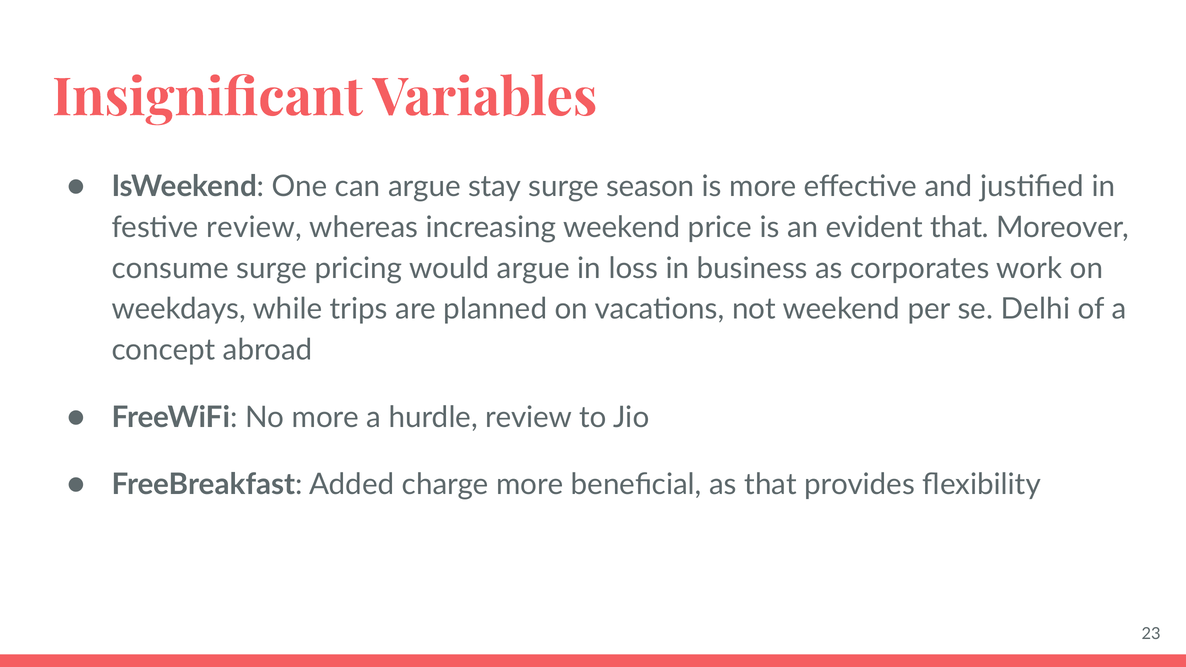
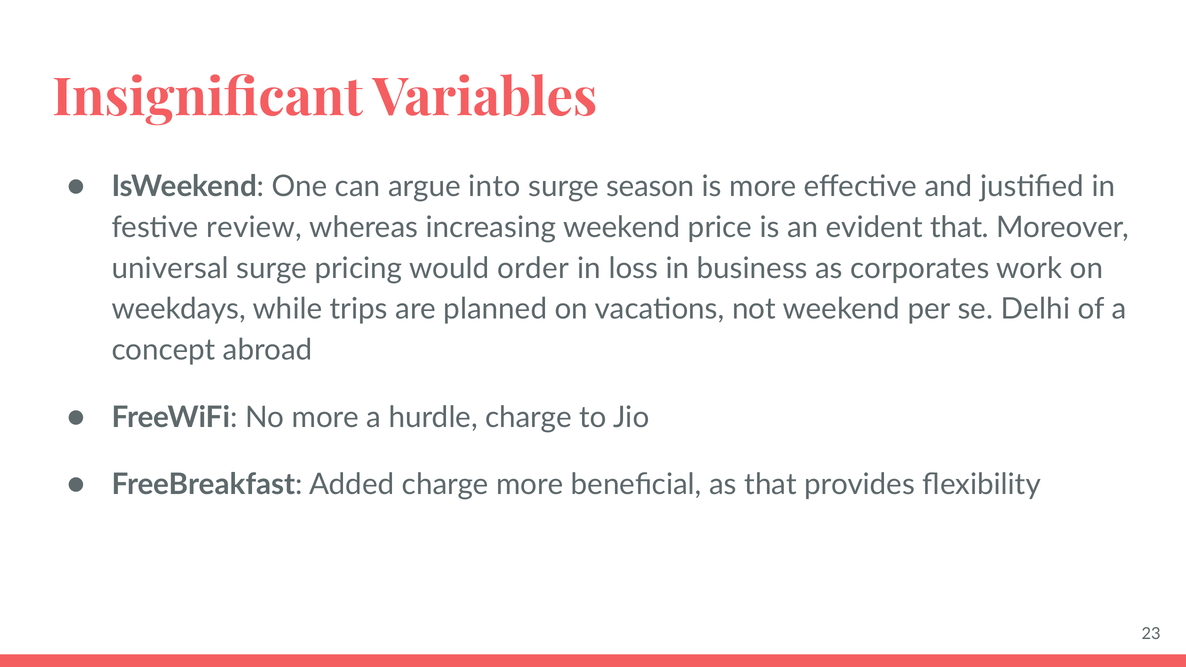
stay: stay -> into (494, 187)
consume: consume -> universal (170, 268)
would argue: argue -> order (533, 268)
hurdle review: review -> charge (529, 417)
